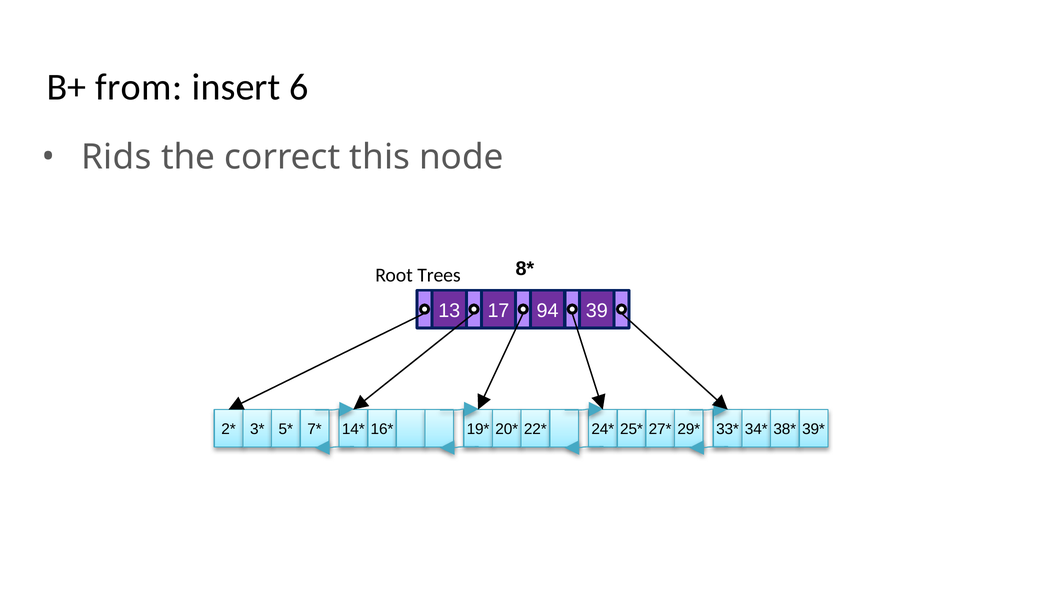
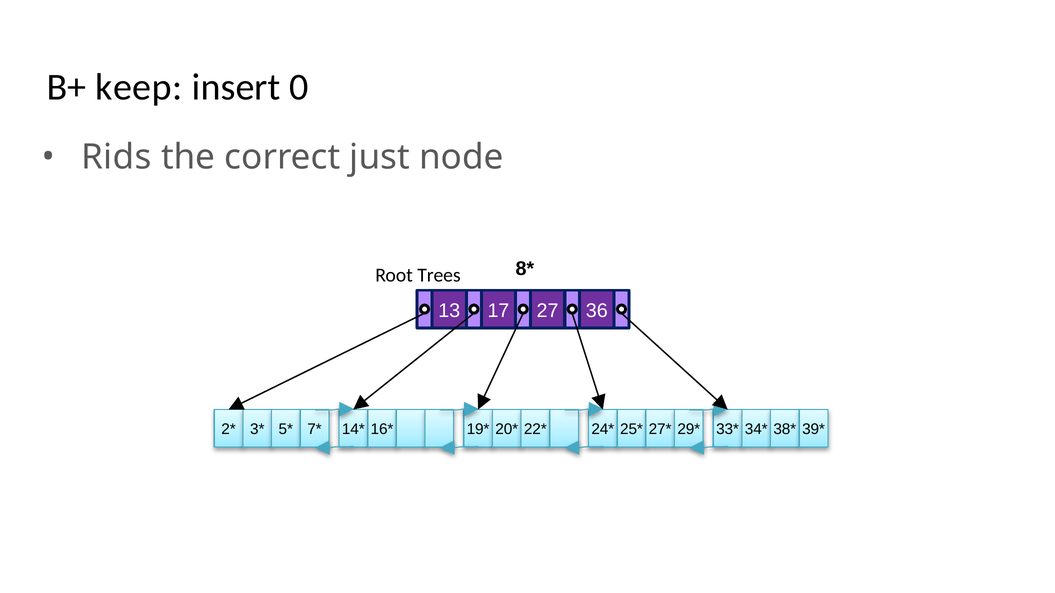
from: from -> keep (139, 87)
6: 6 -> 0 (299, 87)
this: this -> just (380, 157)
94: 94 -> 27 (548, 311)
39: 39 -> 36 (597, 311)
